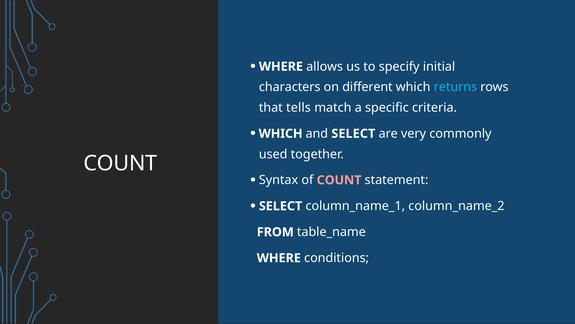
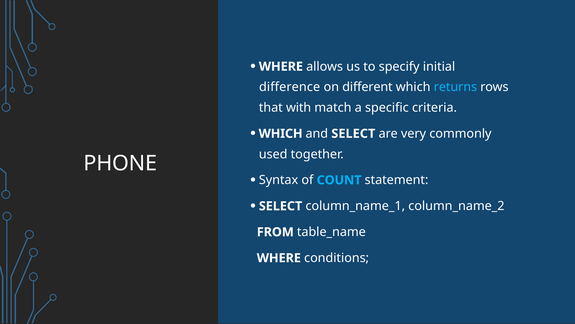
characters: characters -> difference (290, 87)
tells: tells -> with (299, 107)
COUNT: COUNT -> PHONE (120, 163)
COUNT colour: pink -> light blue (339, 180)
